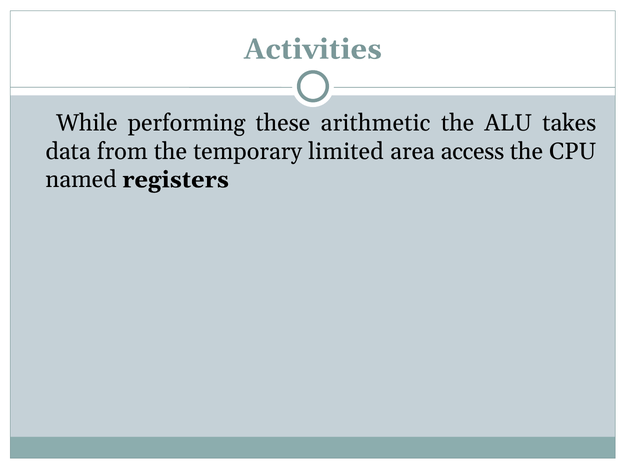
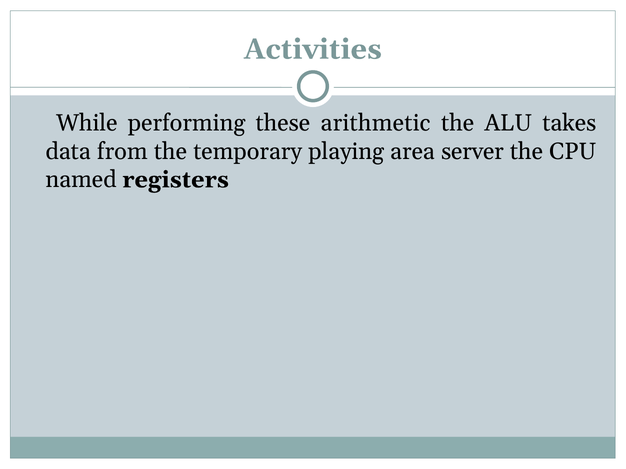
limited: limited -> playing (346, 152)
access: access -> server (472, 152)
